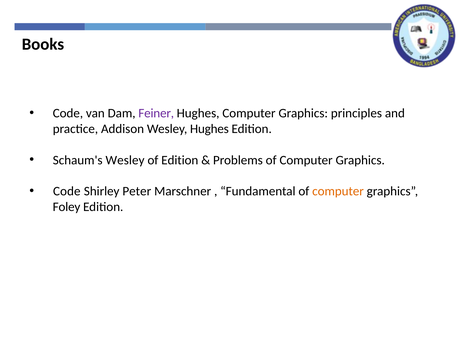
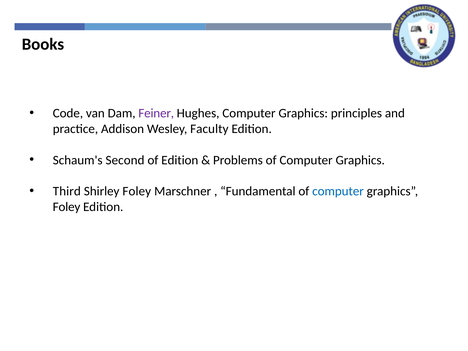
Wesley Hughes: Hughes -> Faculty (209, 129)
Schaum's Wesley: Wesley -> Second (125, 160)
Code: Code -> Third (67, 191)
Shirley Peter: Peter -> Foley (137, 191)
computer colour: orange -> blue (338, 191)
